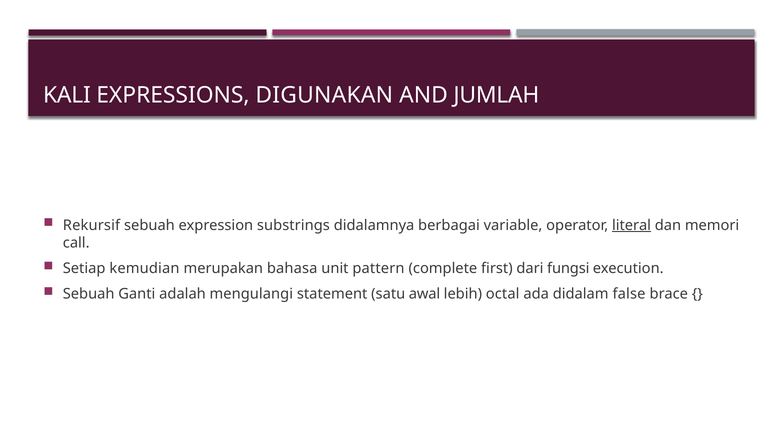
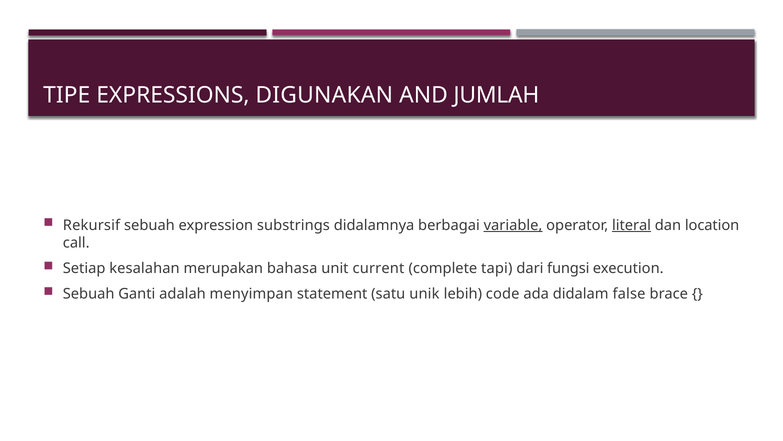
KALI: KALI -> TIPE (67, 95)
variable underline: none -> present (513, 225)
memori: memori -> location (712, 225)
kemudian: kemudian -> kesalahan (144, 268)
pattern: pattern -> current (378, 268)
first: first -> tapi (497, 268)
mengulangi: mengulangi -> menyimpan (251, 293)
awal: awal -> unik (424, 293)
octal: octal -> code (503, 293)
